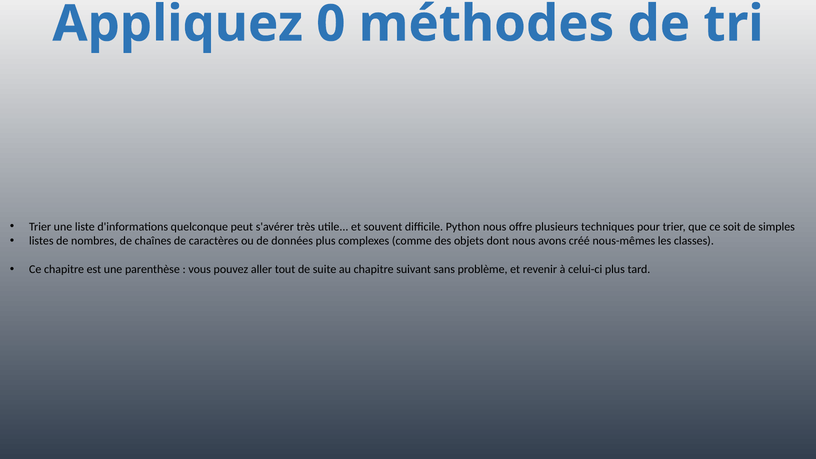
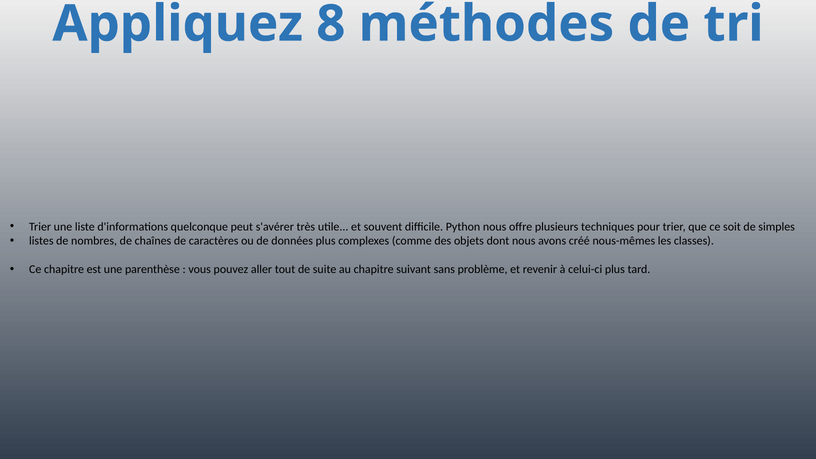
0: 0 -> 8 (331, 24)
